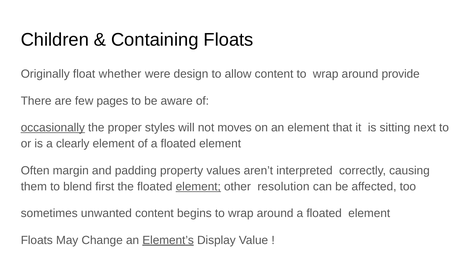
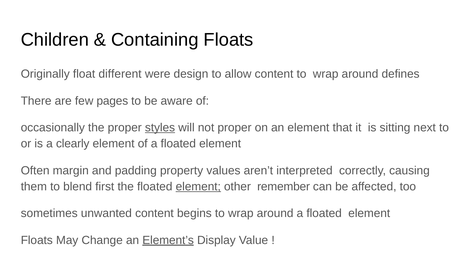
whether: whether -> different (120, 74)
provide: provide -> defines (401, 74)
occasionally underline: present -> none (53, 127)
styles underline: none -> present (160, 127)
not moves: moves -> proper (235, 127)
resolution: resolution -> remember (284, 187)
